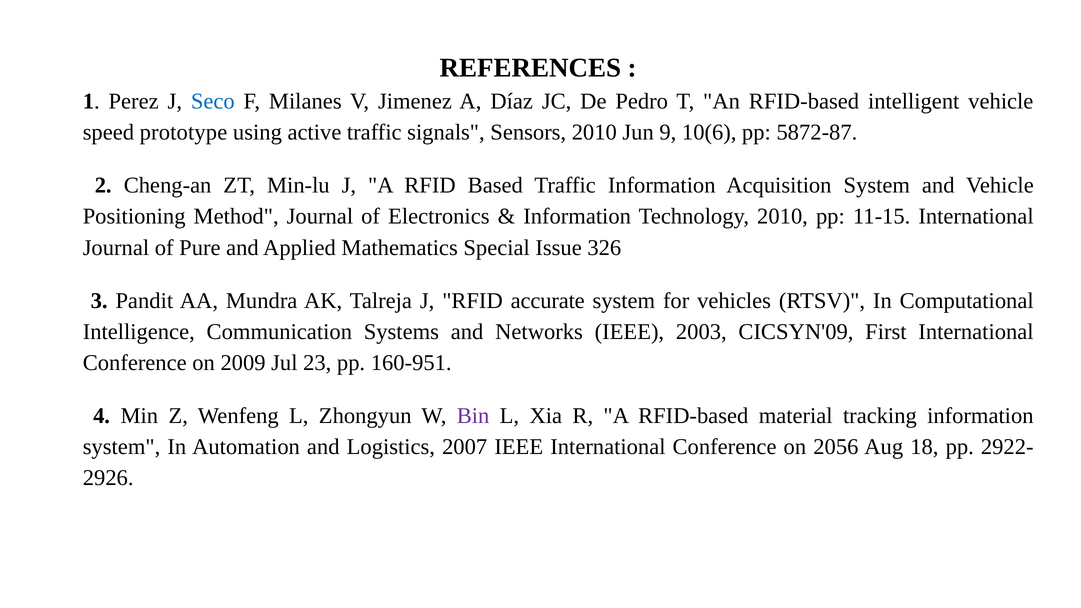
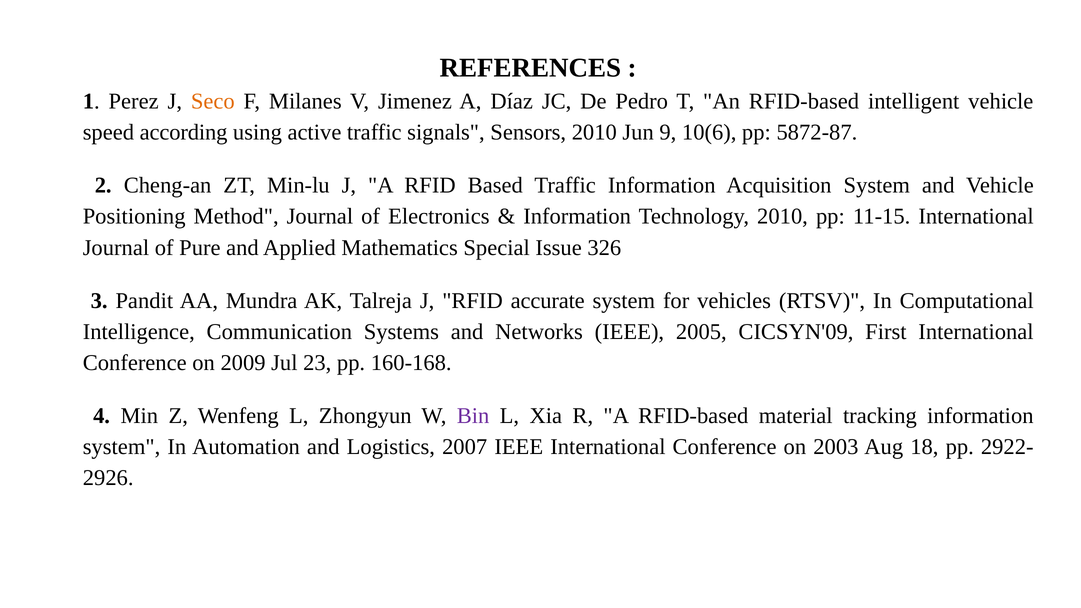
Seco colour: blue -> orange (213, 101)
prototype: prototype -> according (184, 132)
2003: 2003 -> 2005 (701, 332)
160-951: 160-951 -> 160-168 (411, 363)
2056: 2056 -> 2003 (836, 447)
